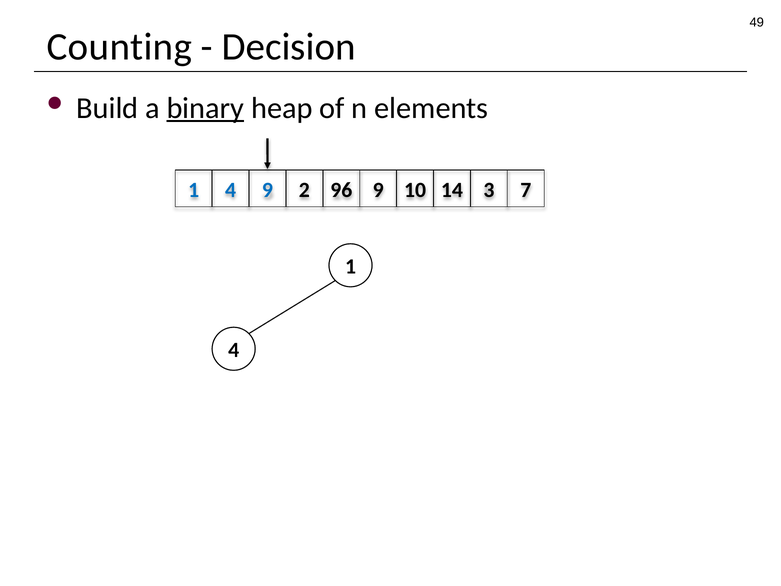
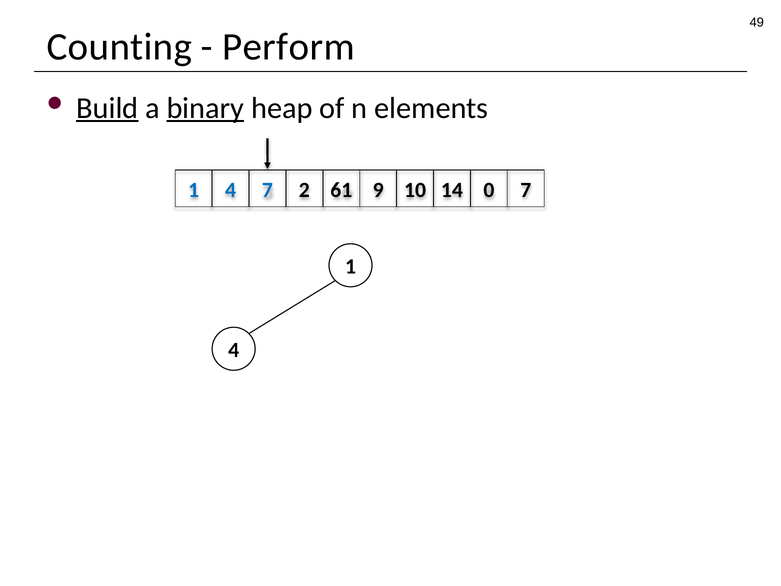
Decision: Decision -> Perform (288, 47)
Build underline: none -> present (107, 108)
4 9: 9 -> 7 (267, 190)
96: 96 -> 61 (341, 190)
3: 3 -> 0 (489, 190)
